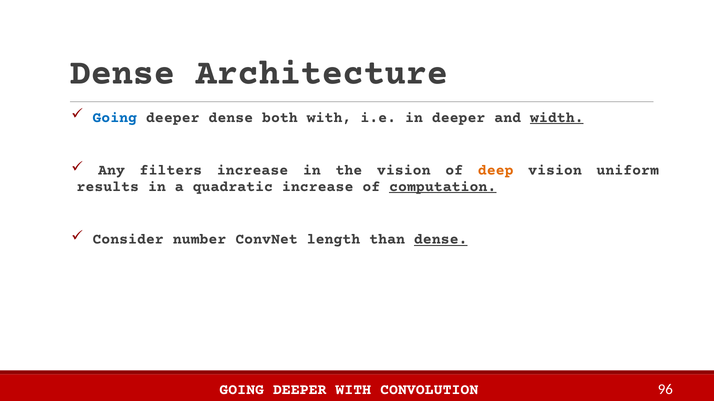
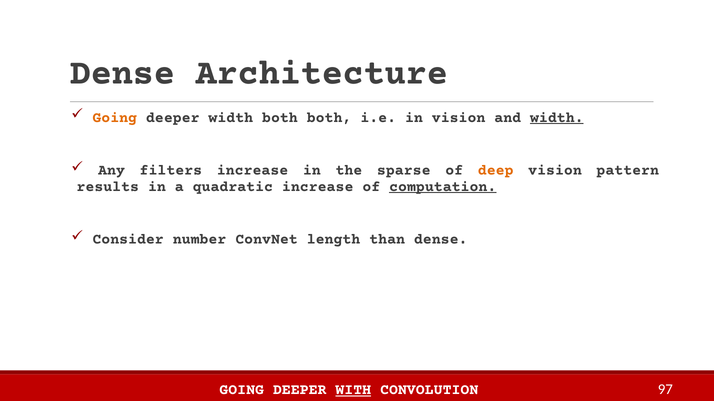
Going colour: blue -> orange (115, 117)
deeper dense: dense -> width (231, 117)
both with: with -> both (329, 117)
in deeper: deeper -> vision (459, 117)
the vision: vision -> sparse (404, 170)
uniform: uniform -> pattern (628, 170)
dense underline: present -> none (441, 239)
WITH underline: none -> present (353, 390)
96: 96 -> 97 (665, 390)
